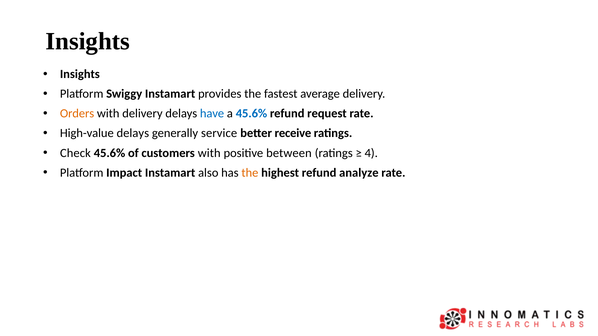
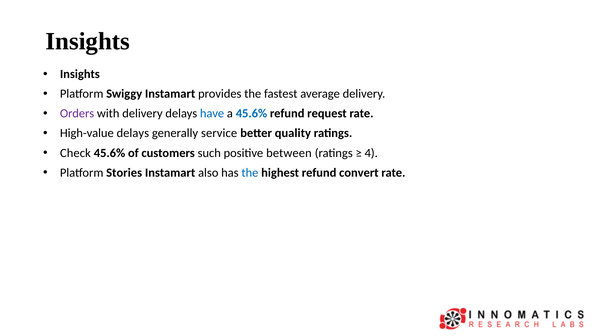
Orders colour: orange -> purple (77, 114)
receive: receive -> quality (293, 133)
customers with: with -> such (209, 153)
Impact: Impact -> Stories (124, 173)
the colour: orange -> blue (250, 173)
analyze: analyze -> convert (359, 173)
